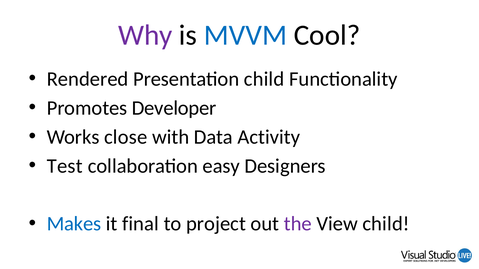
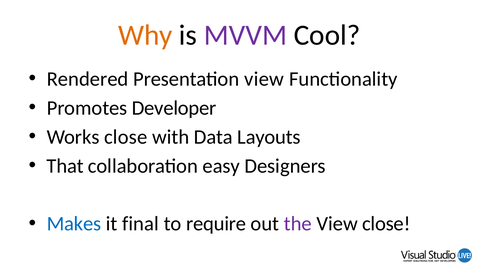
Why colour: purple -> orange (145, 35)
MVVM colour: blue -> purple (245, 35)
Presentation child: child -> view (264, 79)
Activity: Activity -> Layouts (269, 137)
Test: Test -> That (65, 166)
project: project -> require (216, 224)
View child: child -> close (386, 224)
